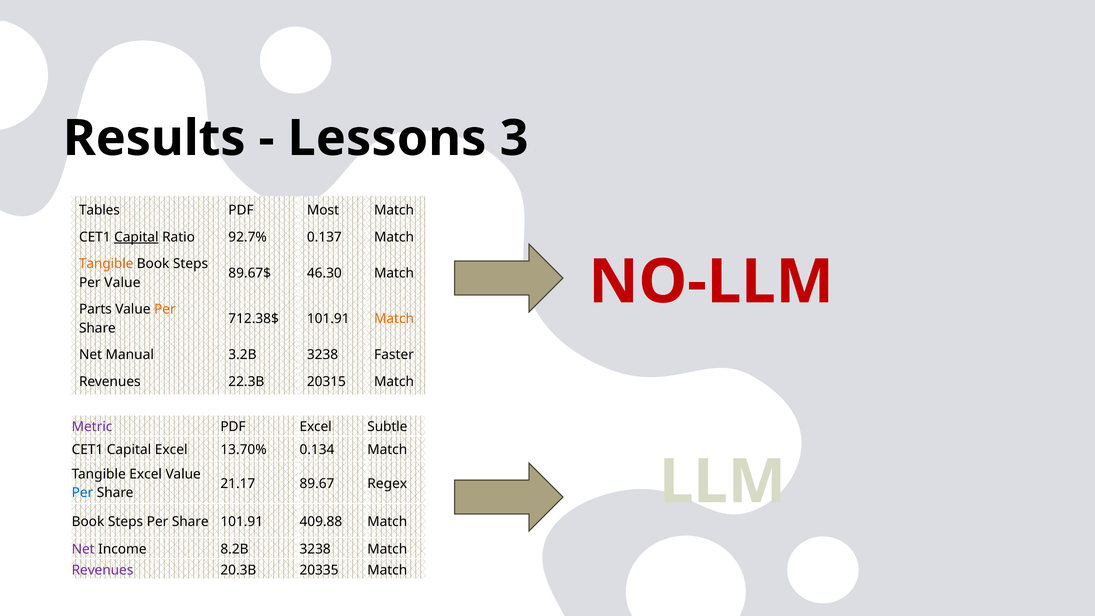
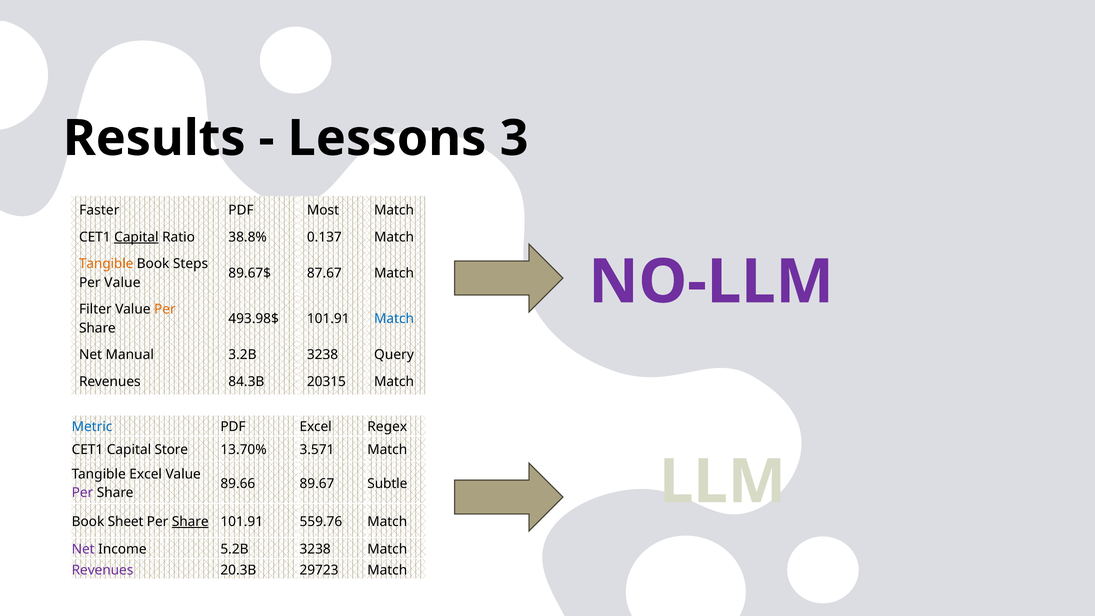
Tables: Tables -> Faster (99, 210)
92.7%: 92.7% -> 38.8% (248, 237)
46.30: 46.30 -> 87.67 (324, 273)
NO-LLM colour: red -> purple (711, 282)
Parts: Parts -> Filter (95, 309)
712.38$: 712.38$ -> 493.98$ (254, 319)
Match colour: orange -> blue (394, 319)
Faster: Faster -> Query (394, 355)
22.3B: 22.3B -> 84.3B (246, 382)
Metric colour: purple -> blue (92, 427)
Subtle: Subtle -> Regex (387, 427)
Capital Excel: Excel -> Store (171, 450)
0.134: 0.134 -> 3.571 (317, 450)
21.17: 21.17 -> 89.66 (238, 484)
Regex: Regex -> Subtle (387, 484)
Per colour: blue -> purple (82, 493)
Steps: Steps -> Sheet (126, 522)
Share underline: none -> present (190, 522)
409.88: 409.88 -> 559.76 (321, 522)
8.2B: 8.2B -> 5.2B (234, 549)
20335: 20335 -> 29723 (319, 570)
